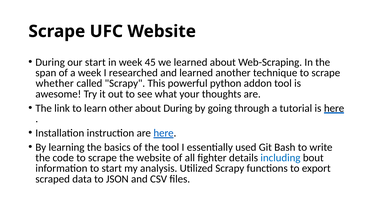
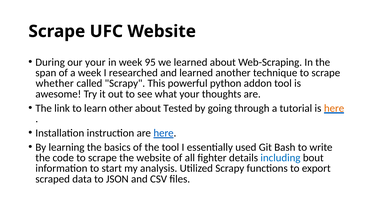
our start: start -> your (95, 62)
45: 45 -> 95 (150, 62)
about During: During -> Tested (178, 108)
here colour: black -> orange (334, 108)
